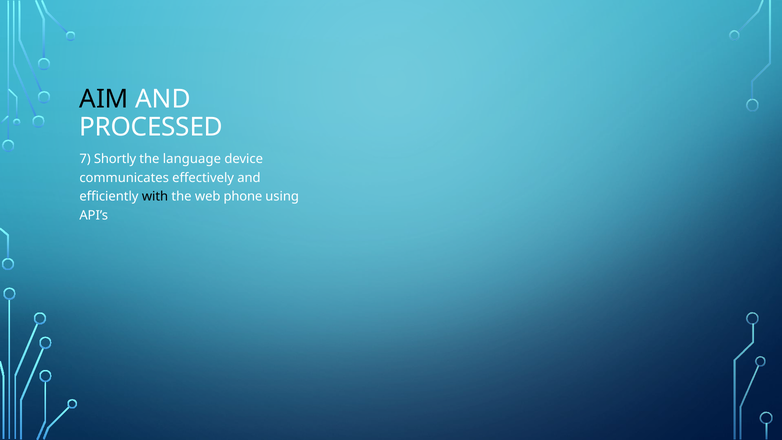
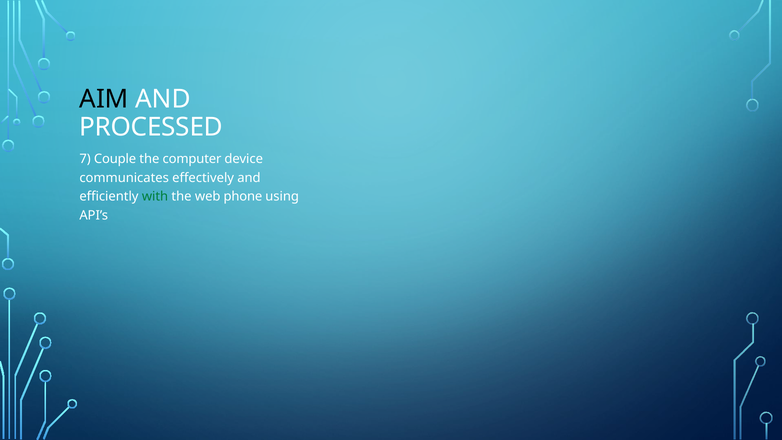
Shortly: Shortly -> Couple (115, 159)
language: language -> computer (192, 159)
with colour: black -> green (155, 197)
